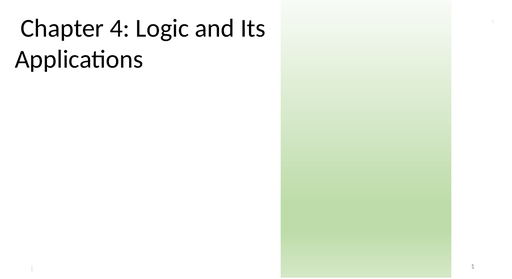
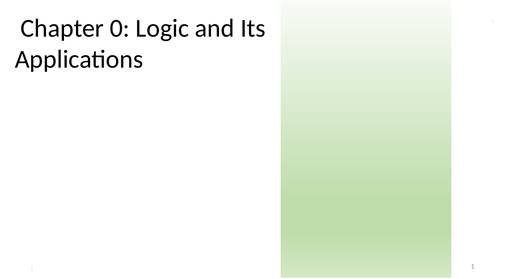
4: 4 -> 0 (120, 28)
